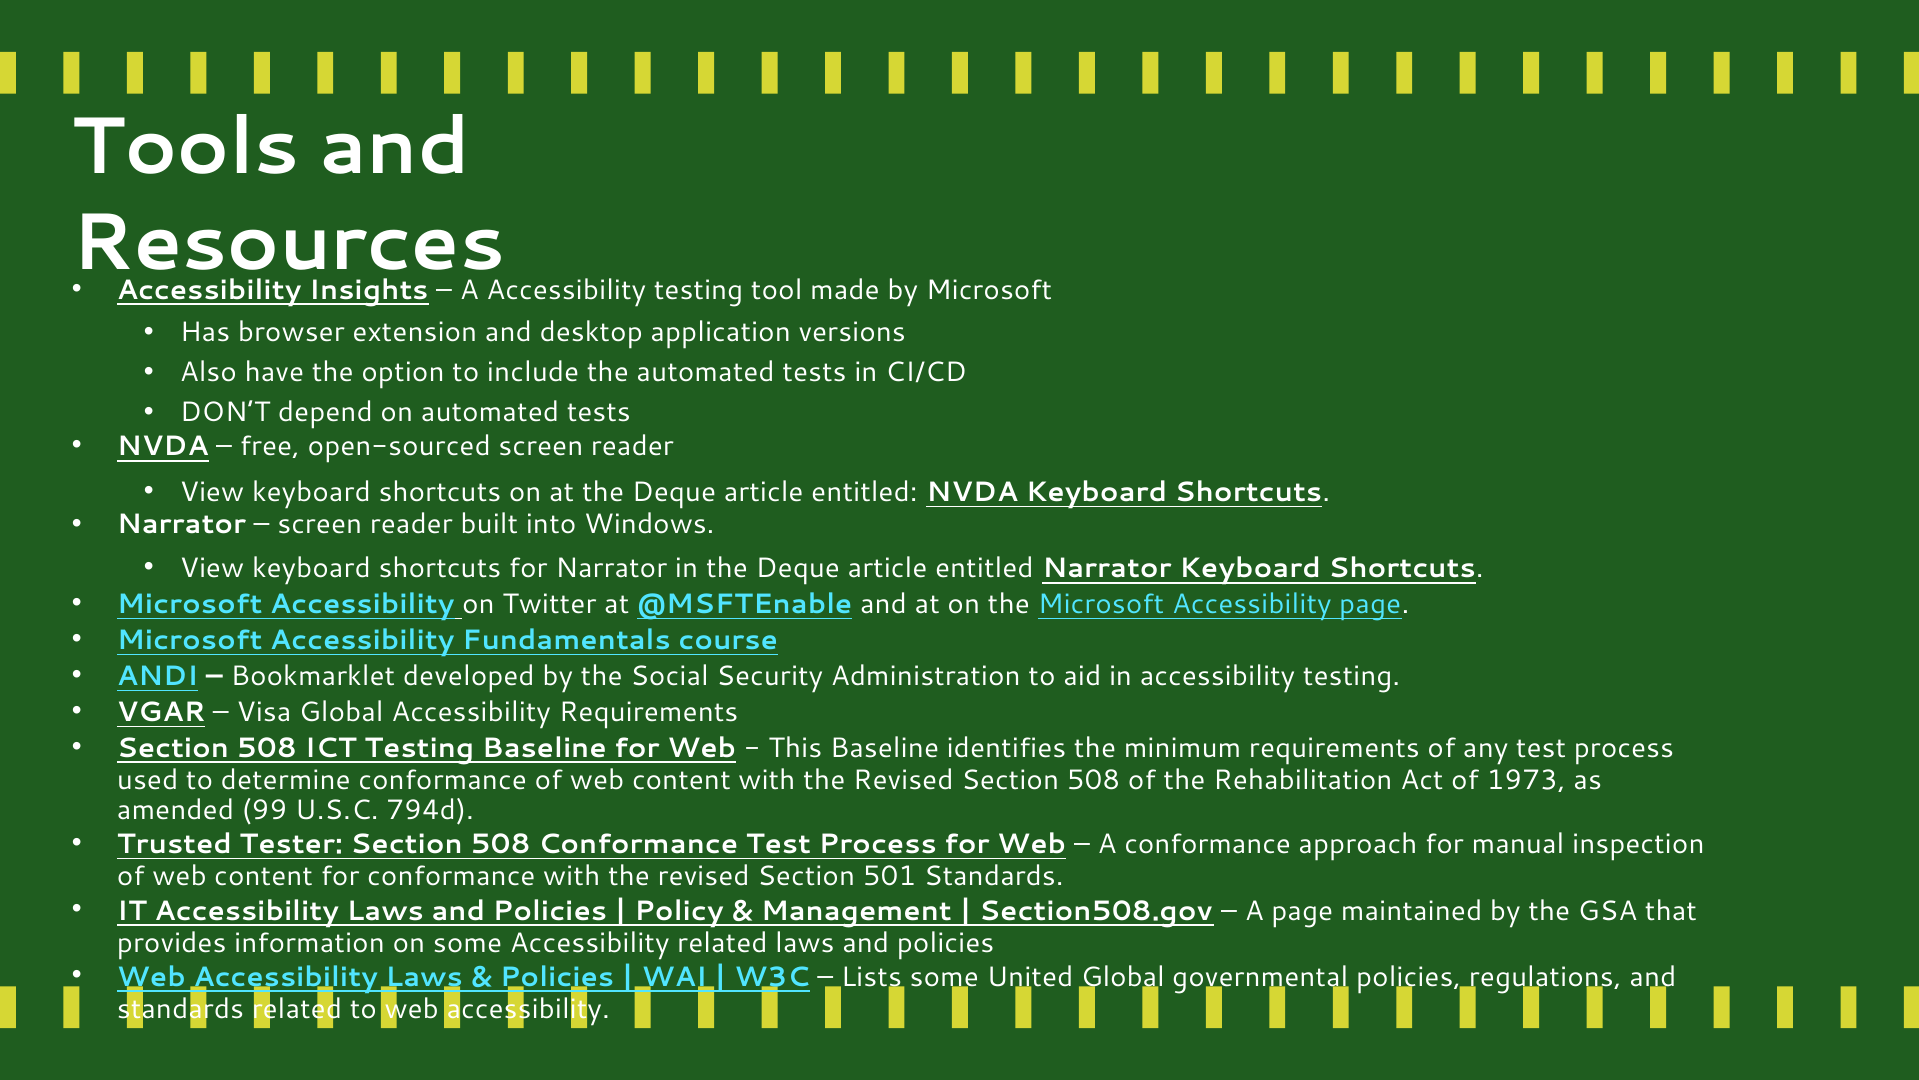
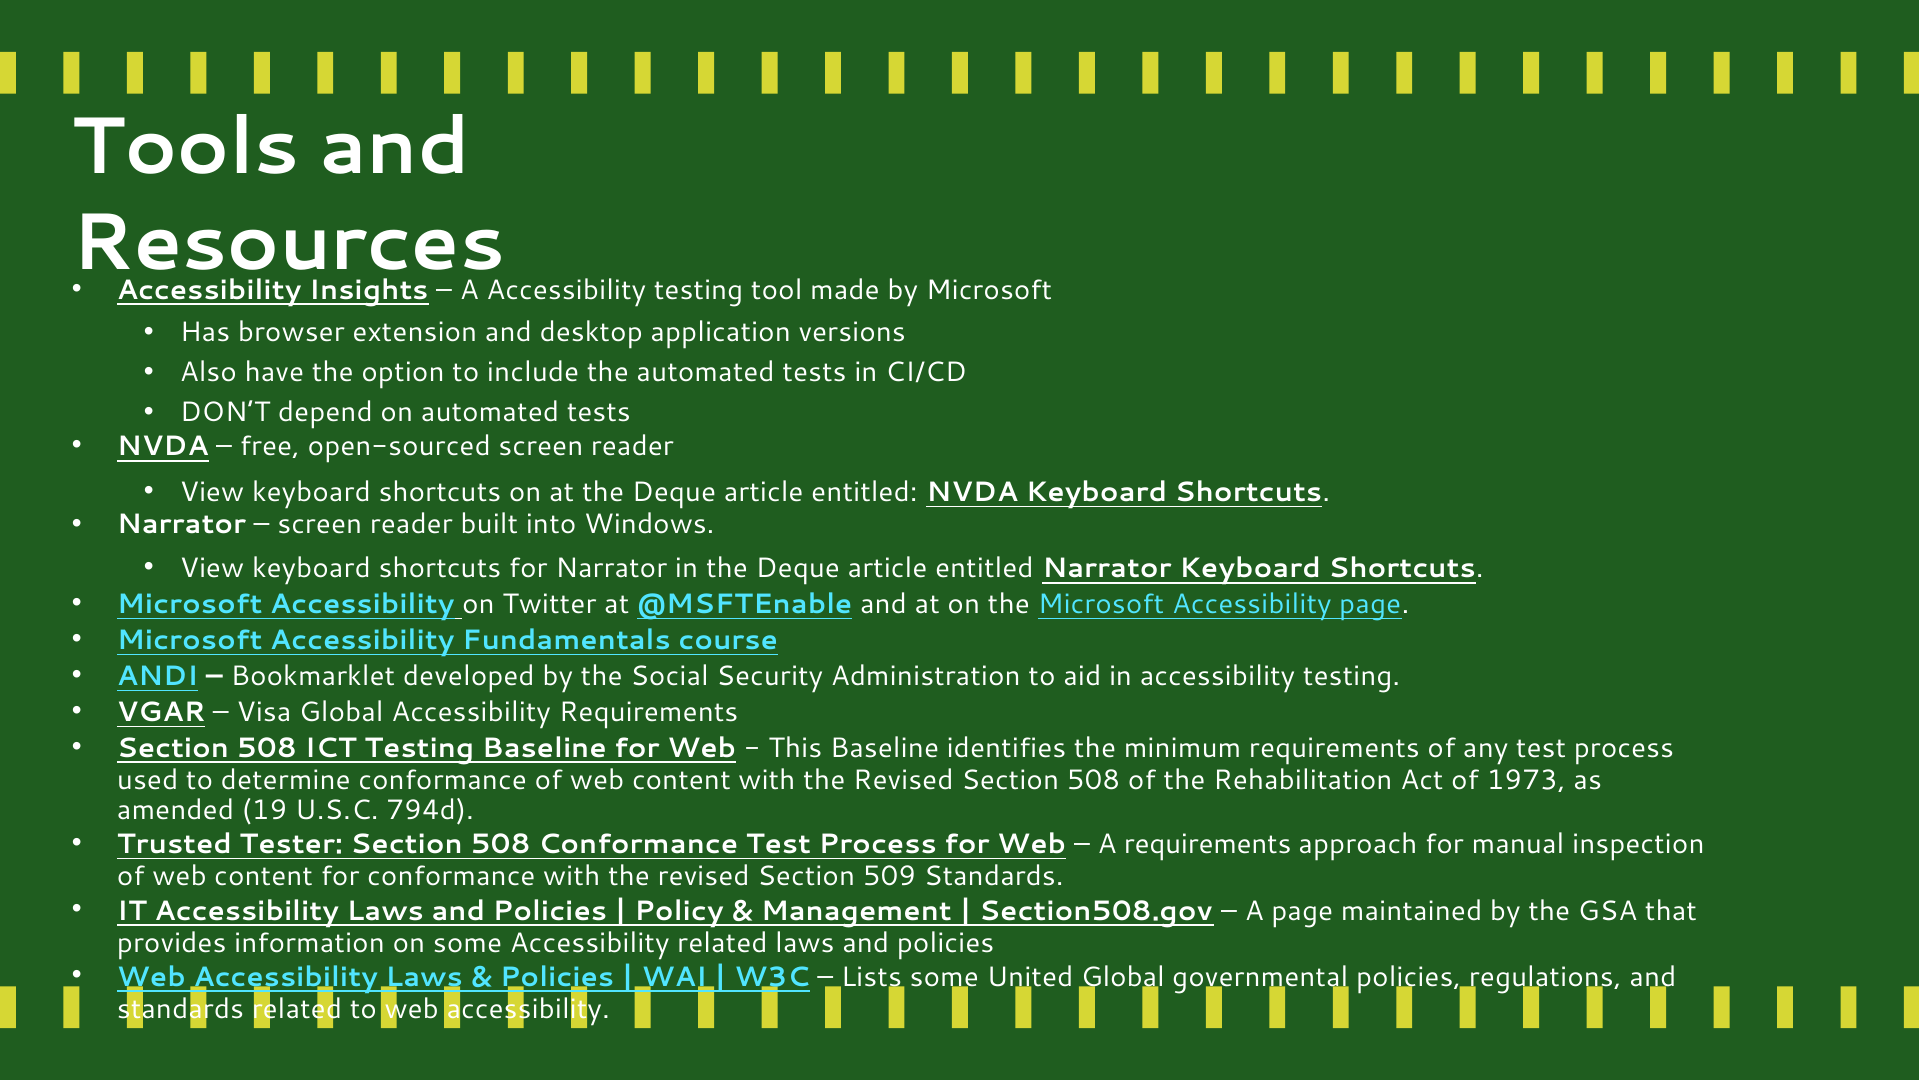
99: 99 -> 19 (264, 810)
A conformance: conformance -> requirements (1208, 844)
501: 501 -> 509 (890, 876)
